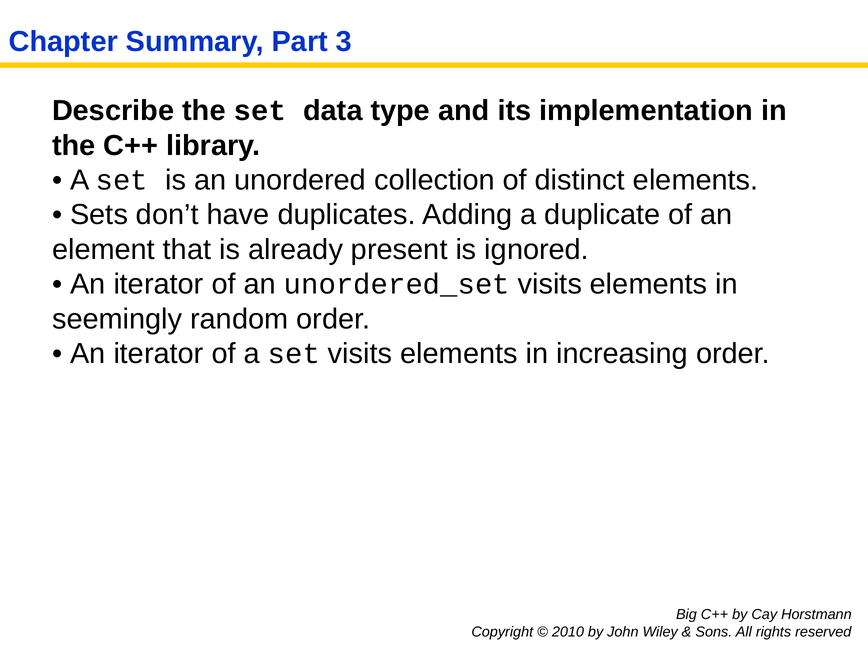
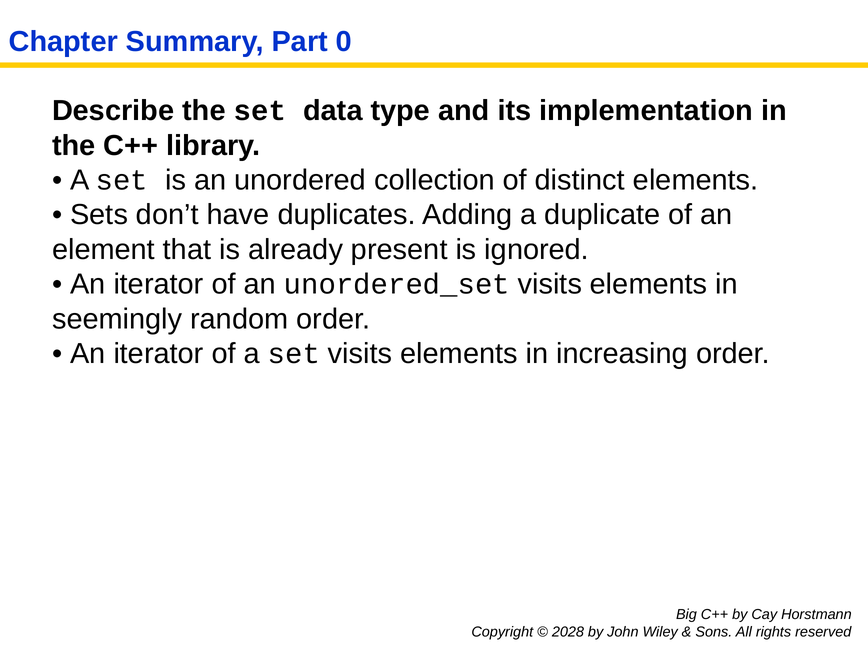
3: 3 -> 0 (344, 42)
2010: 2010 -> 2028 (568, 632)
